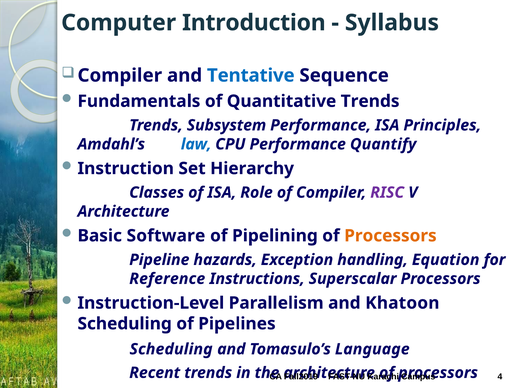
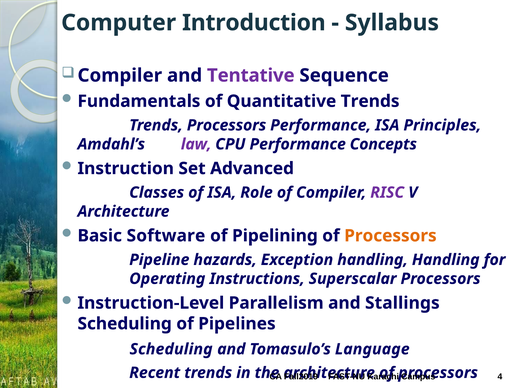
Tentative colour: blue -> purple (251, 75)
Trends Subsystem: Subsystem -> Processors (227, 125)
law colour: blue -> purple (196, 144)
Quantify: Quantify -> Concepts (383, 144)
Hierarchy: Hierarchy -> Advanced (252, 168)
handling Equation: Equation -> Handling (446, 260)
Reference: Reference -> Operating (167, 279)
Khatoon: Khatoon -> Stallings (402, 303)
